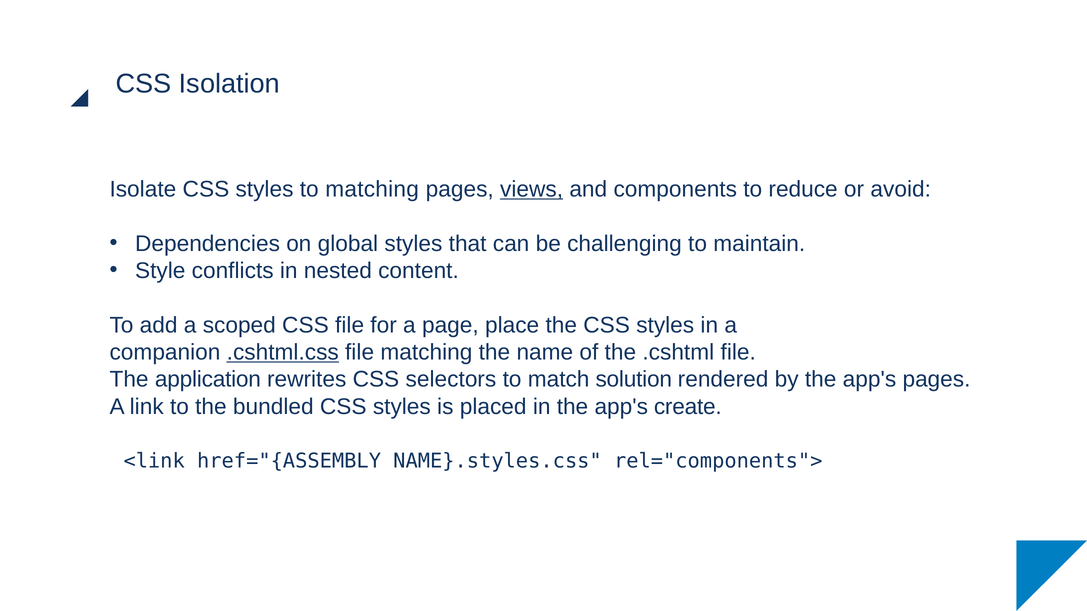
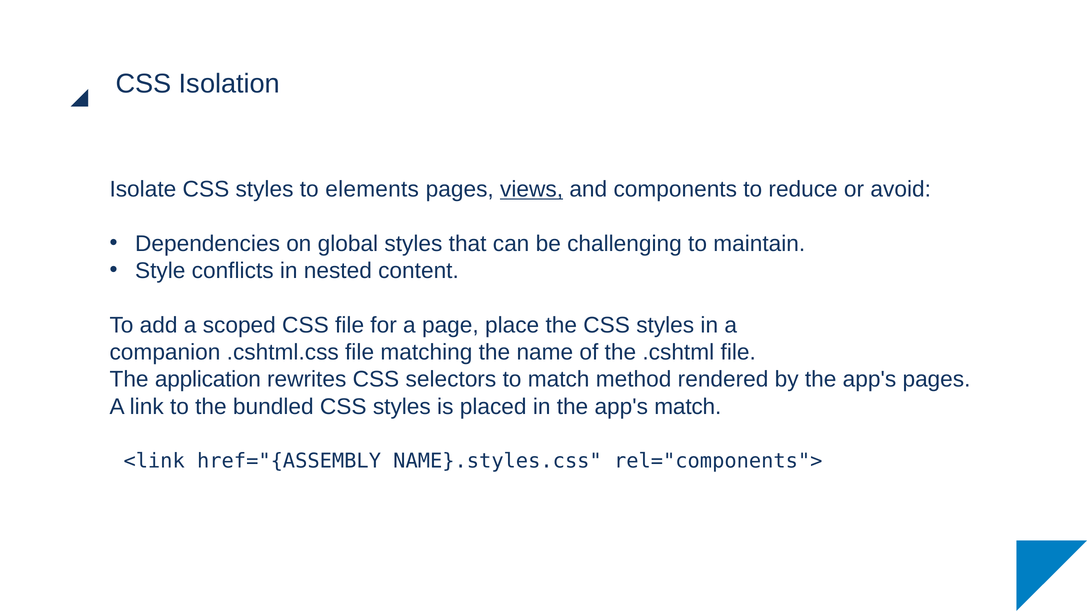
to matching: matching -> elements (372, 189)
.cshtml.css underline: present -> none (283, 352)
solution: solution -> method (634, 380)
app's create: create -> match (688, 407)
